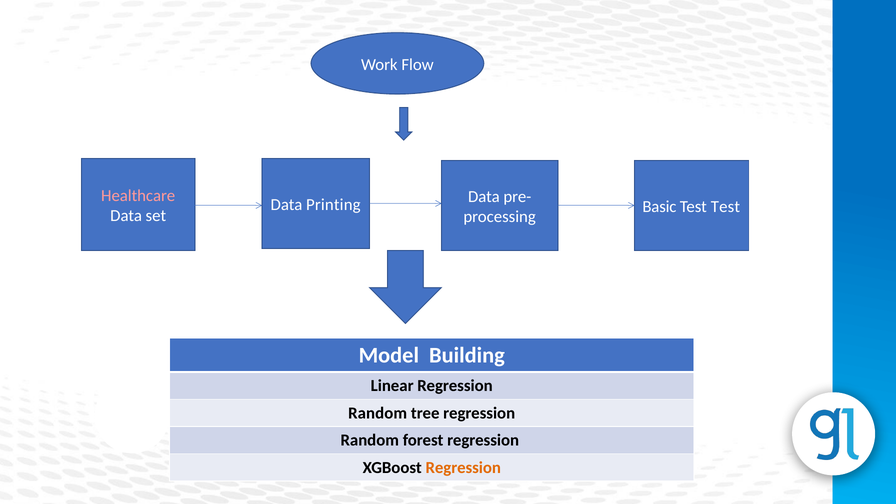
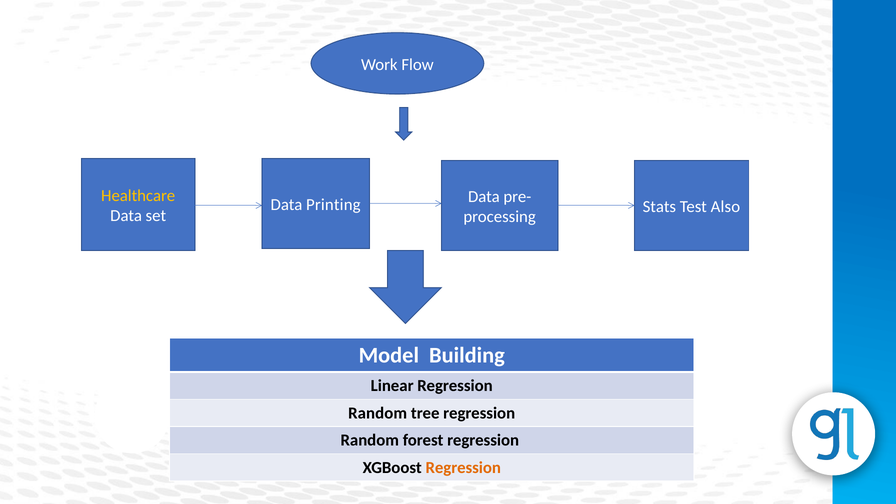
Healthcare colour: pink -> yellow (138, 196)
Basic: Basic -> Stats (659, 207)
Test Test: Test -> Also (725, 207)
